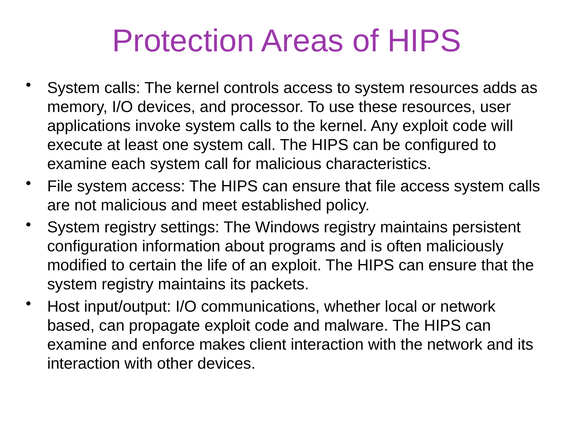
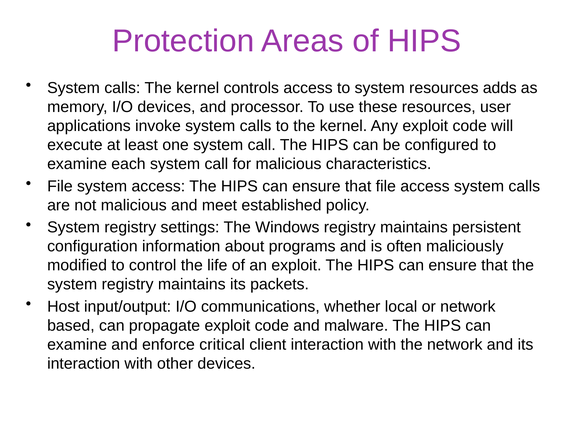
certain: certain -> control (153, 265)
makes: makes -> critical (222, 344)
